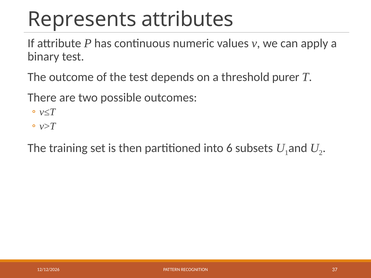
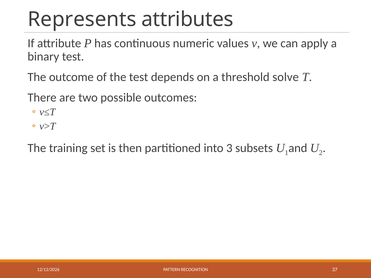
purer: purer -> solve (286, 77)
6: 6 -> 3 (229, 148)
